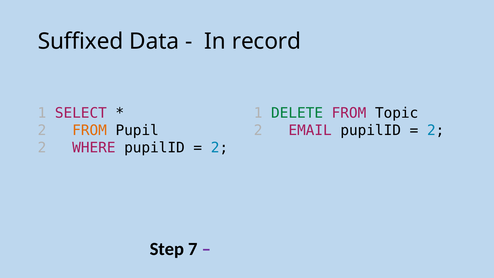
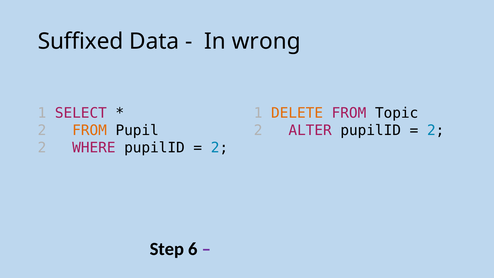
record: record -> wrong (266, 41)
DELETE colour: green -> orange (297, 113)
EMAIL: EMAIL -> ALTER (310, 130)
7: 7 -> 6 (193, 249)
